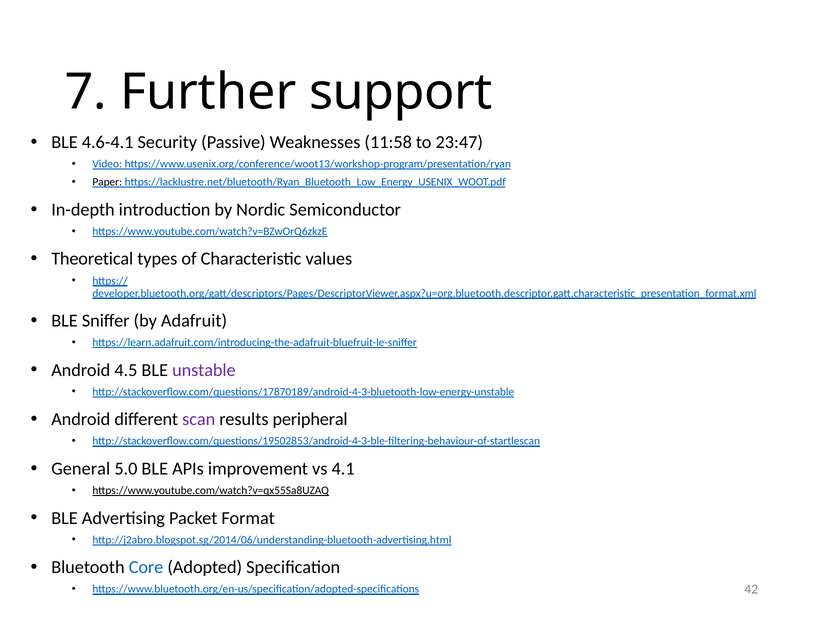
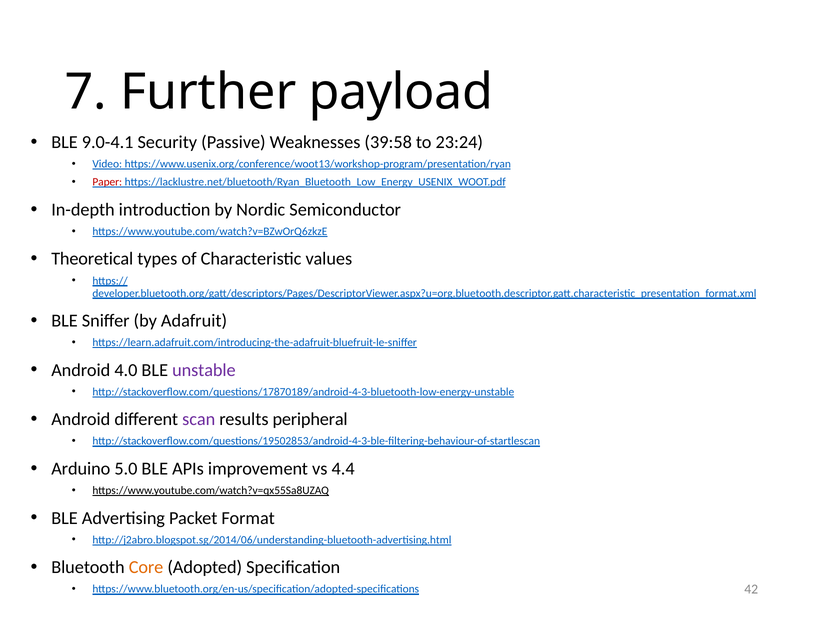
support: support -> payload (401, 92)
4.6-4.1: 4.6-4.1 -> 9.0-4.1 (108, 142)
11:58: 11:58 -> 39:58 (388, 142)
23:47: 23:47 -> 23:24 (459, 142)
Paper colour: black -> red (107, 182)
4.5: 4.5 -> 4.0 (126, 370)
General: General -> Arduino (81, 469)
4.1: 4.1 -> 4.4 (343, 469)
Core colour: blue -> orange (146, 568)
